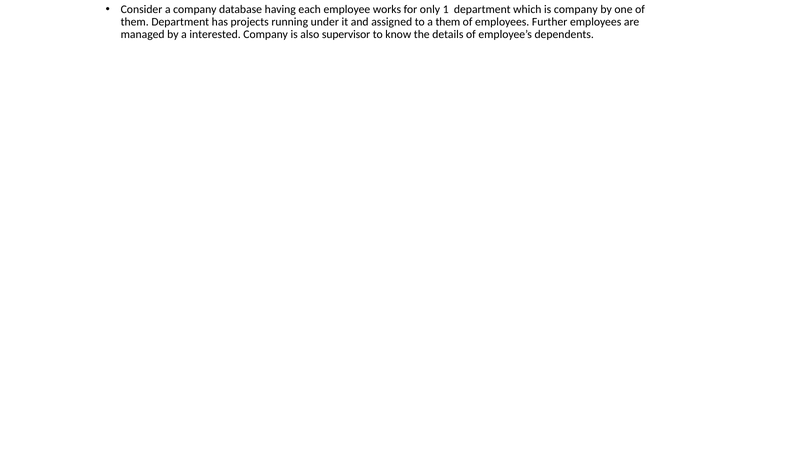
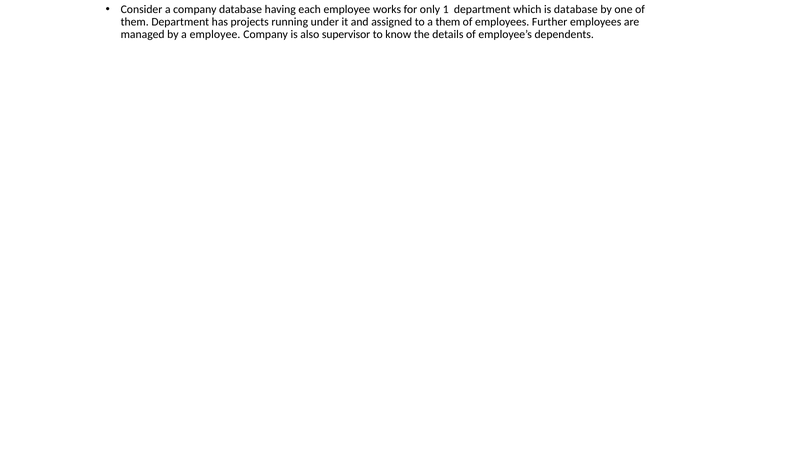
is company: company -> database (576, 9)
a interested: interested -> employee (215, 34)
